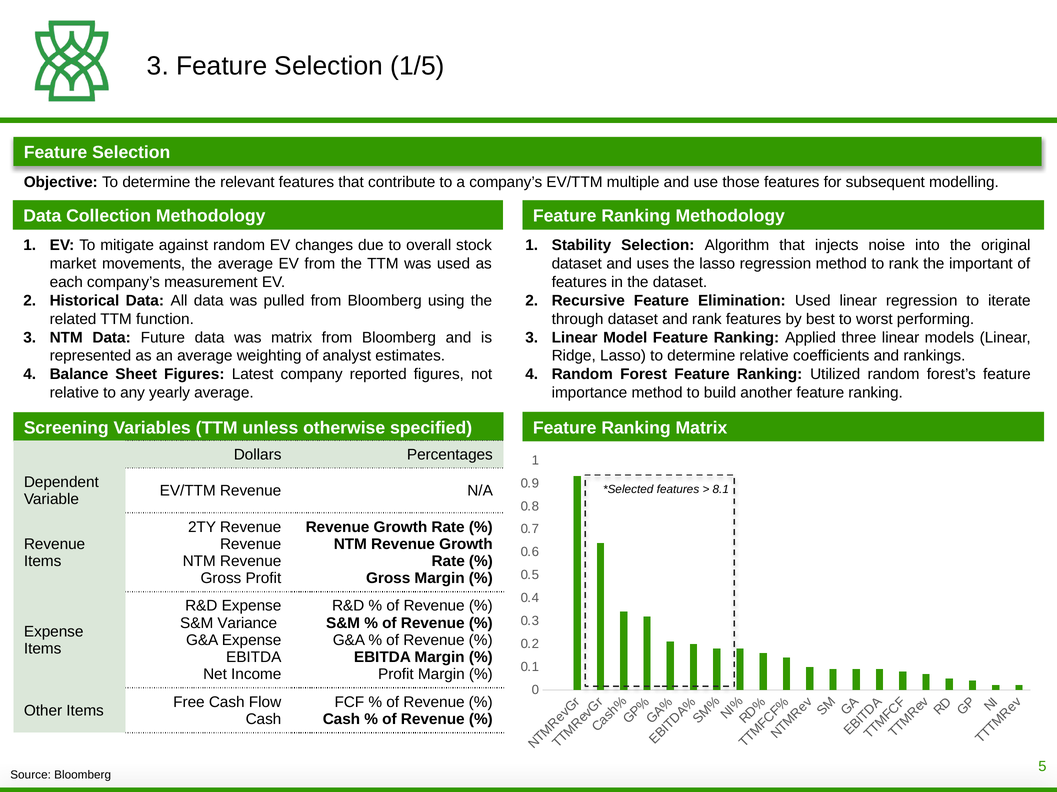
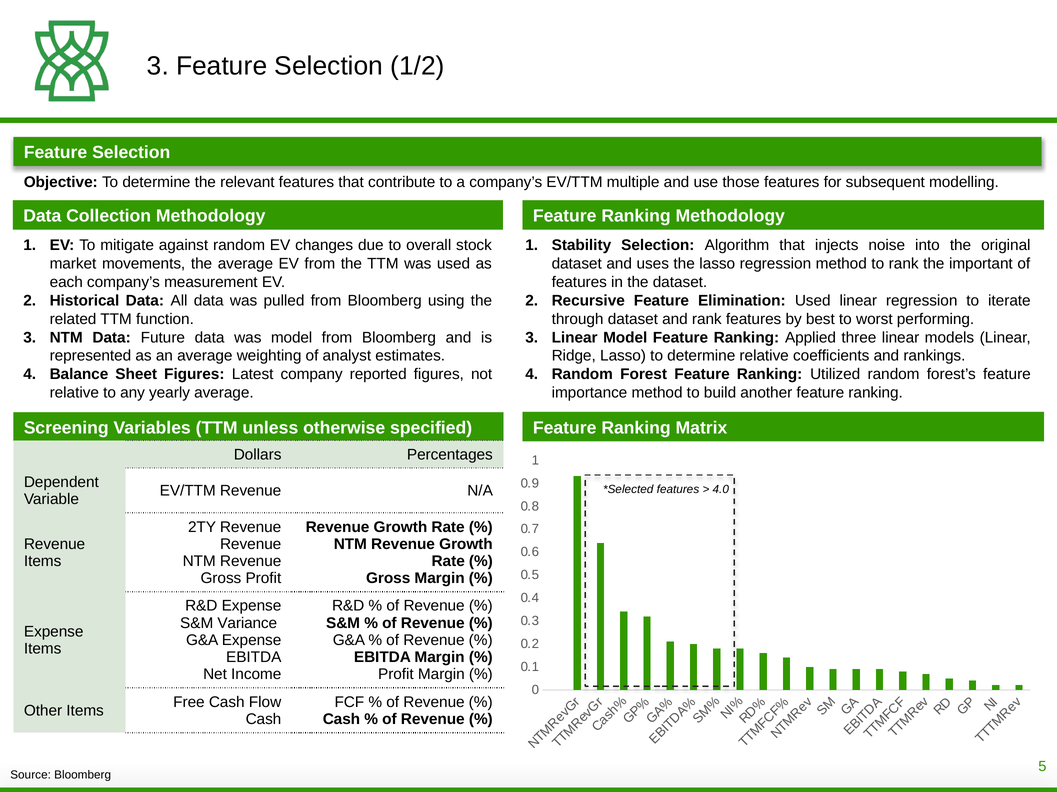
1/5: 1/5 -> 1/2 (418, 66)
was matrix: matrix -> model (292, 338)
8.1: 8.1 -> 4.0 (721, 490)
